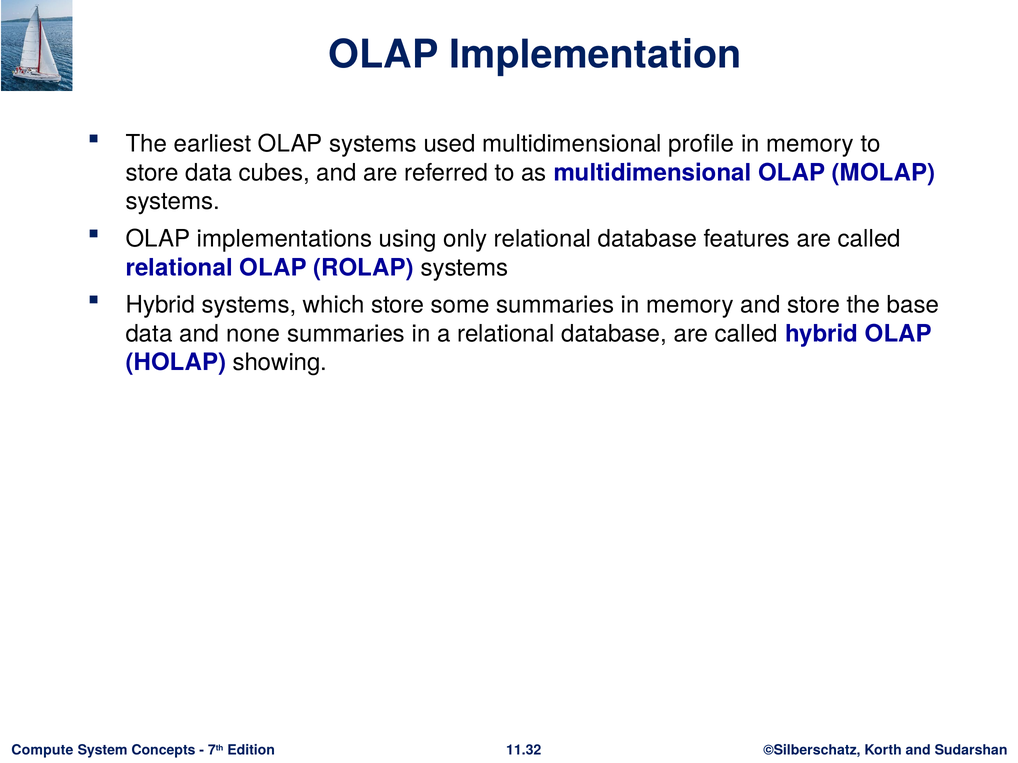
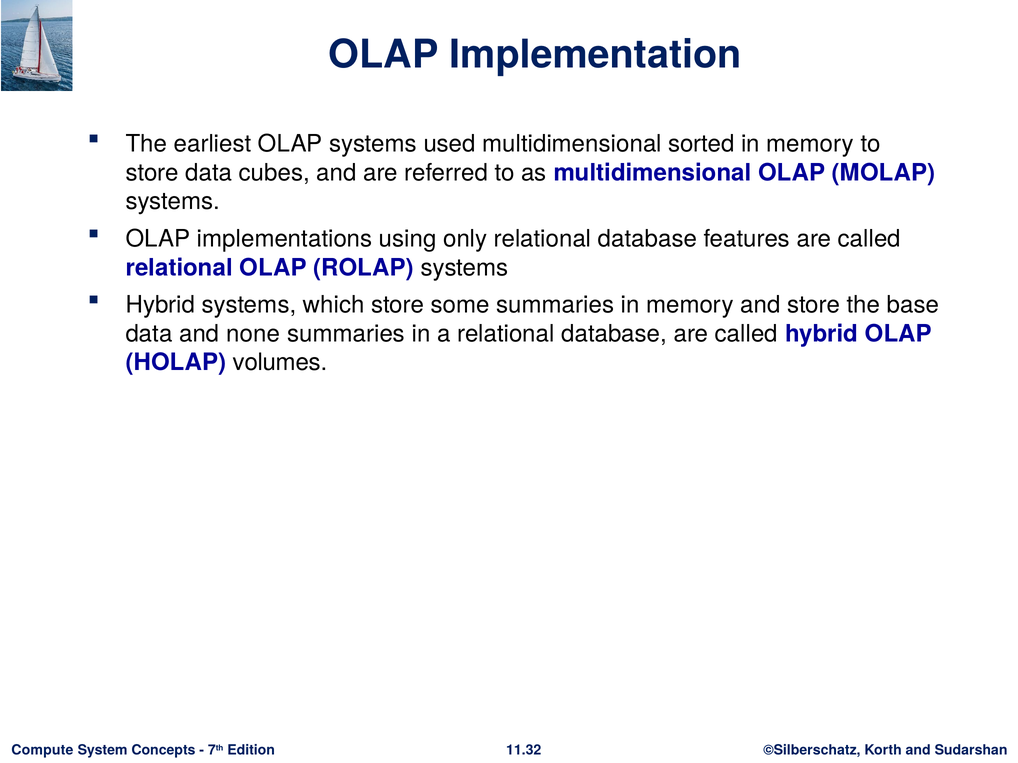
profile: profile -> sorted (701, 144)
showing: showing -> volumes (280, 363)
